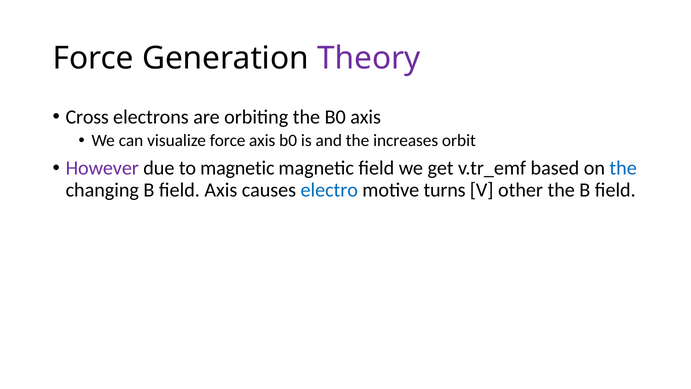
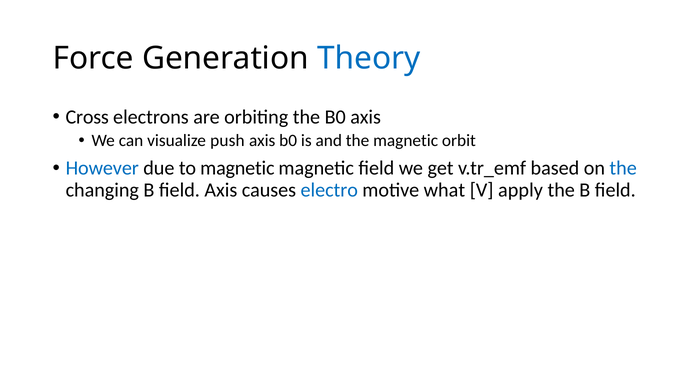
Theory colour: purple -> blue (369, 58)
visualize force: force -> push (227, 141)
the increases: increases -> magnetic (406, 141)
However colour: purple -> blue (102, 168)
turns: turns -> what (444, 190)
other: other -> apply (521, 190)
